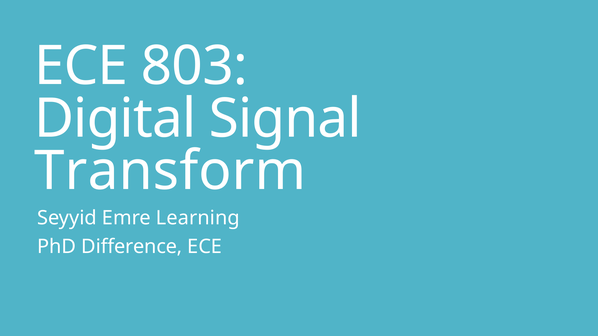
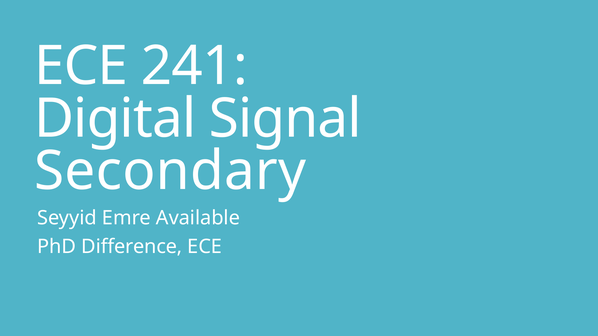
803: 803 -> 241 (194, 66)
Transform: Transform -> Secondary (170, 171)
Learning: Learning -> Available (198, 218)
